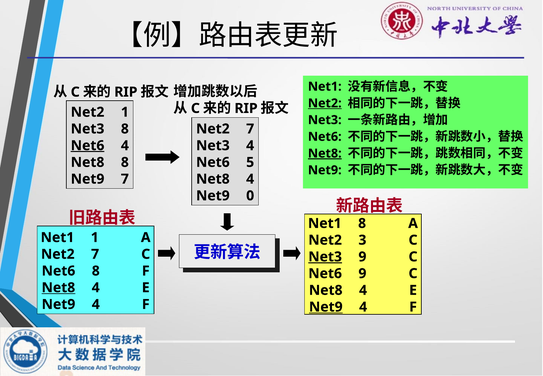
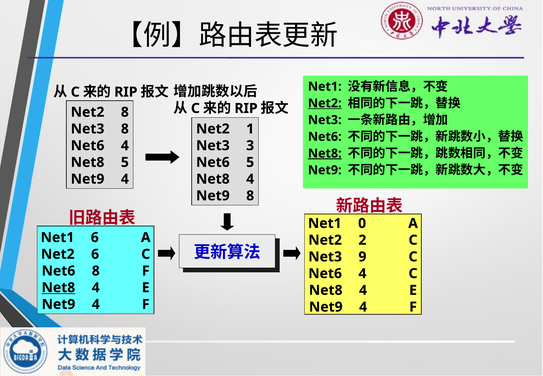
Net2 1: 1 -> 8 (125, 112)
7: 7 -> 1 (250, 129)
Net6 underline: present -> none (88, 146)
Net3 4: 4 -> 3 (250, 146)
Net8 8: 8 -> 5 (125, 162)
7: 7 -> 4 (125, 179)
Net9 0: 0 -> 8 (250, 196)
Net1 8: 8 -> 0 (362, 223)
Net1 1: 1 -> 6 (95, 237)
3: 3 -> 2 (362, 240)
7: 7 -> 6 (95, 254)
Net3 underline: present -> none (325, 257)
9: 9 -> 4 (362, 273)
Net9 underline: present -> none (326, 307)
